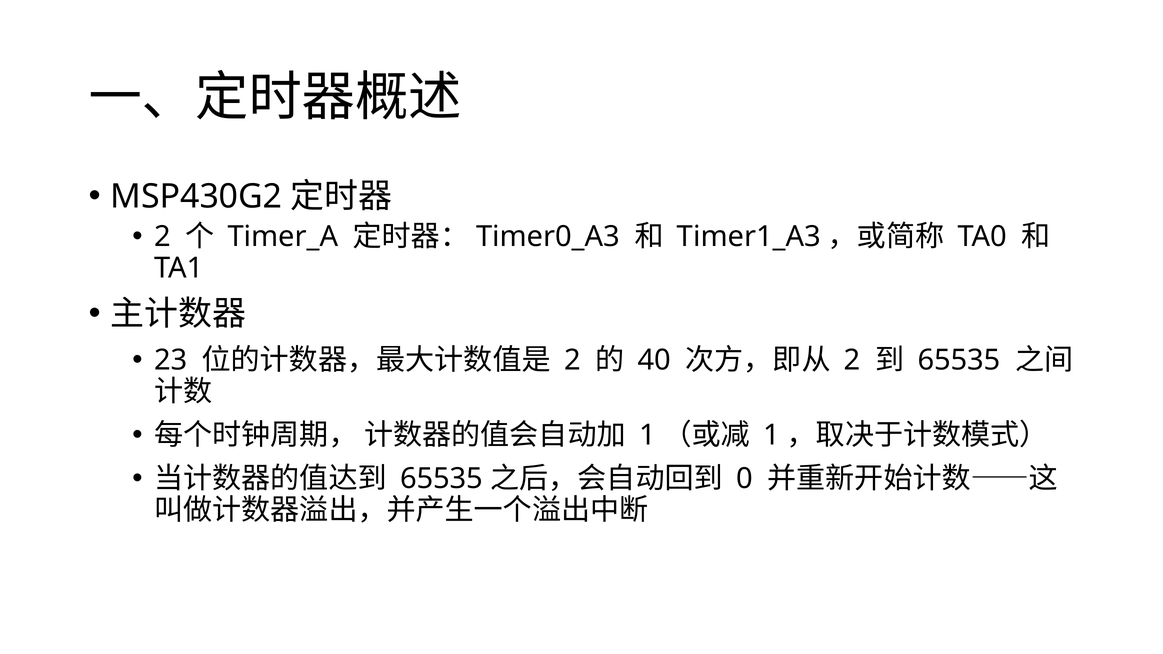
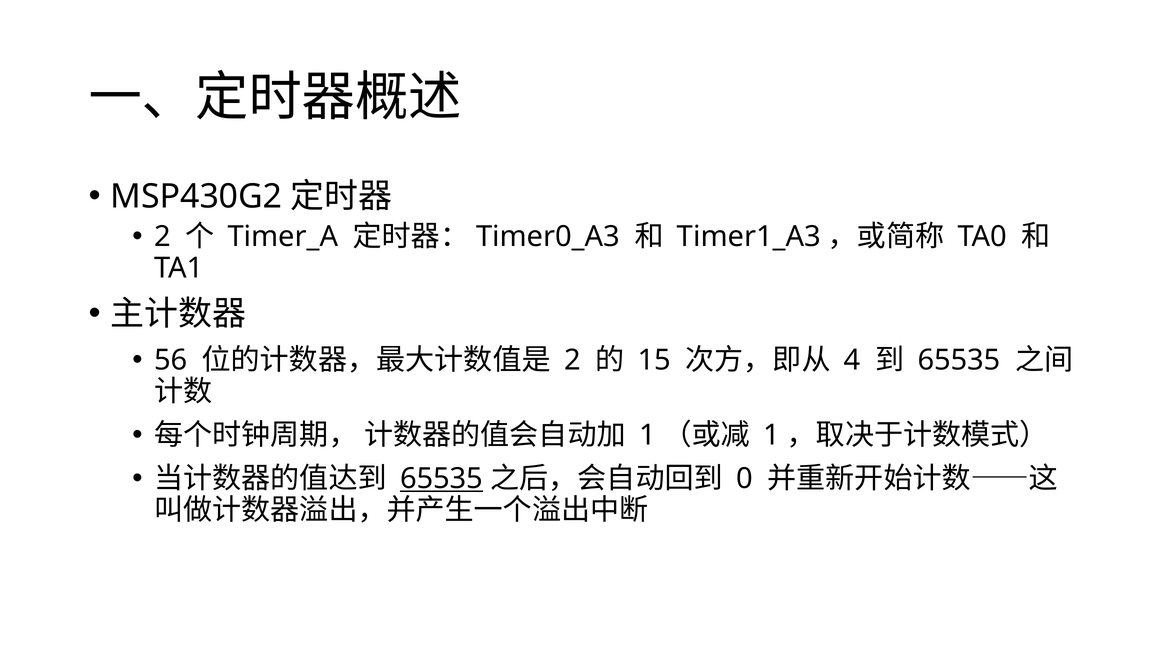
23: 23 -> 56 (171, 360)
40: 40 -> 15 (654, 360)
2: 2 -> 4 (852, 360)
65535 underline: none -> present (442, 479)
